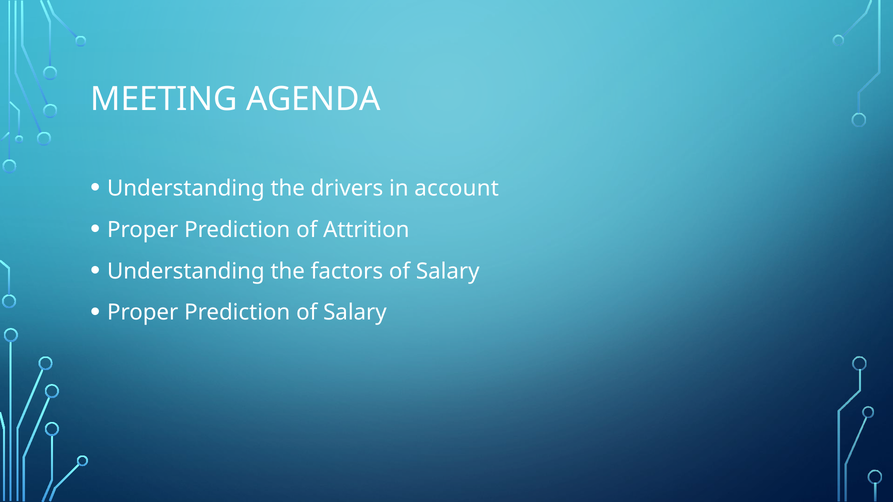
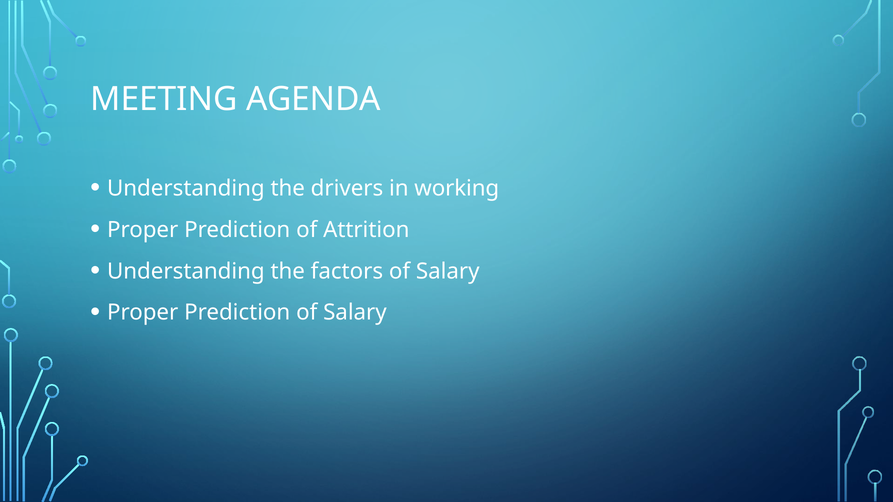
account: account -> working (457, 188)
